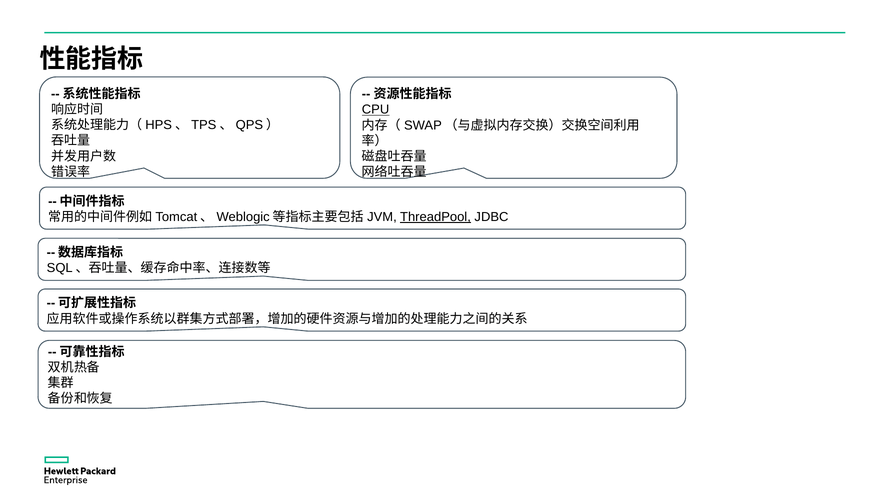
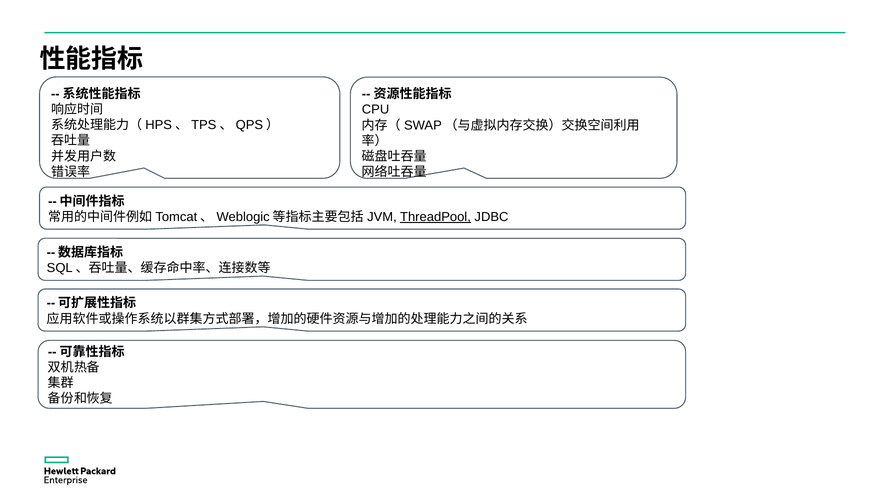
CPU underline: present -> none (376, 110)
